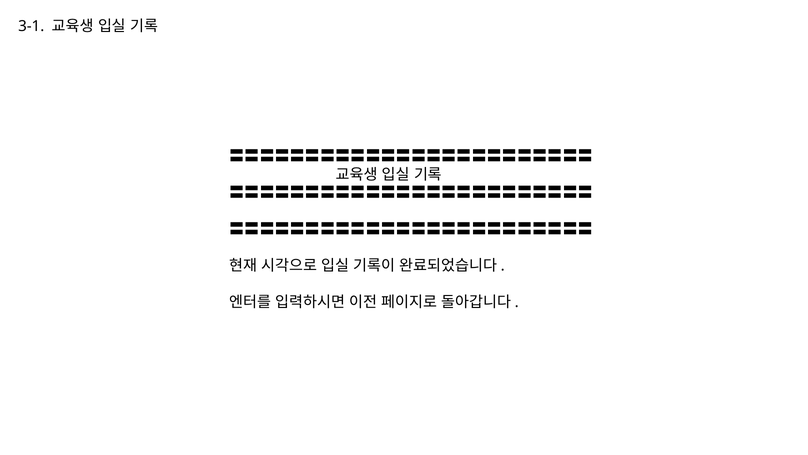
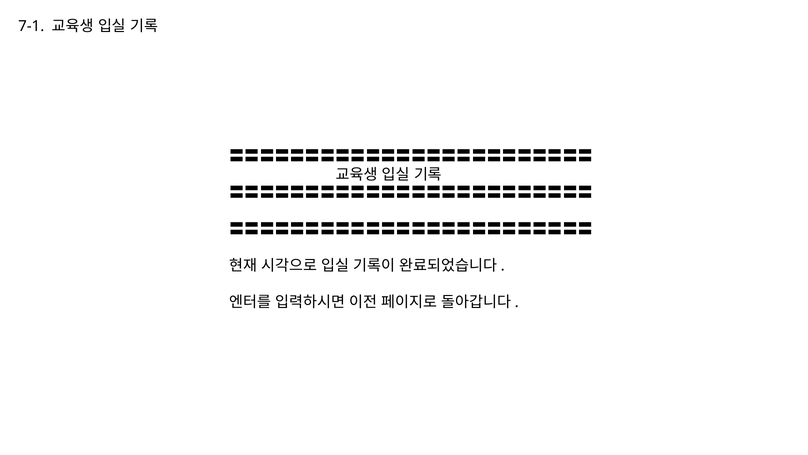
3-1: 3-1 -> 7-1 (31, 26)
